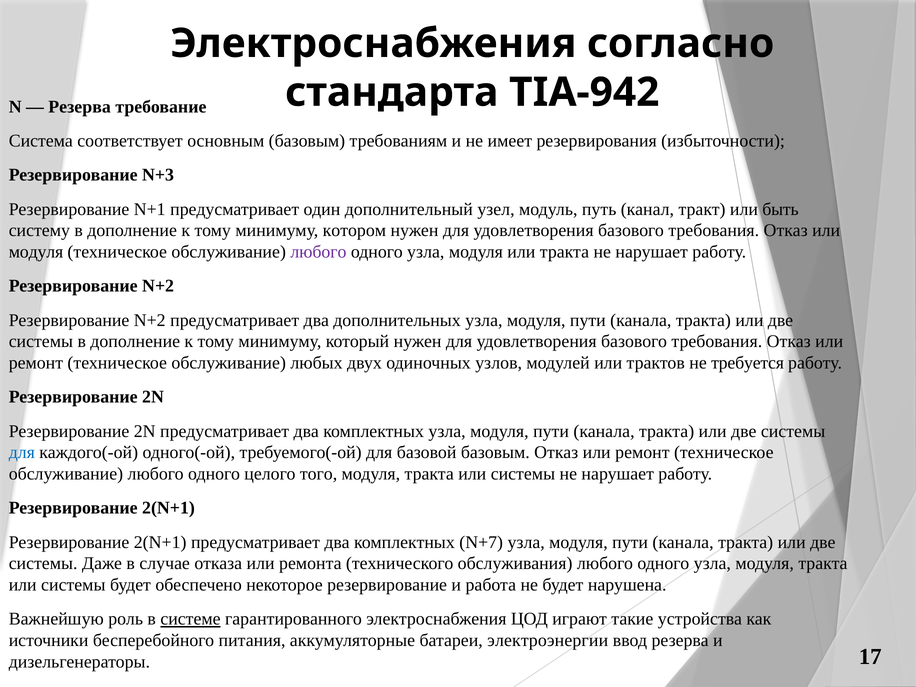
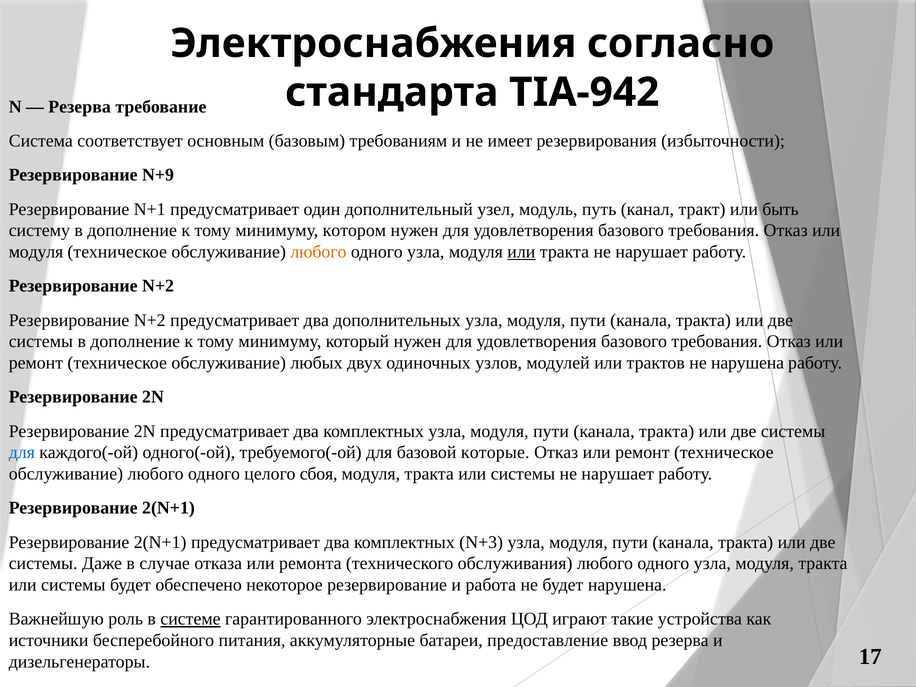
N+3: N+3 -> N+9 (158, 175)
любого colour: purple -> orange (318, 252)
или underline: none -> present (521, 252)
не требуется: требуется -> нарушена (748, 363)
базовой базовым: базовым -> которые (495, 453)
того: того -> сбоя (319, 474)
N+7: N+7 -> N+3 (481, 542)
электроэнергии: электроэнергии -> предоставление (548, 640)
